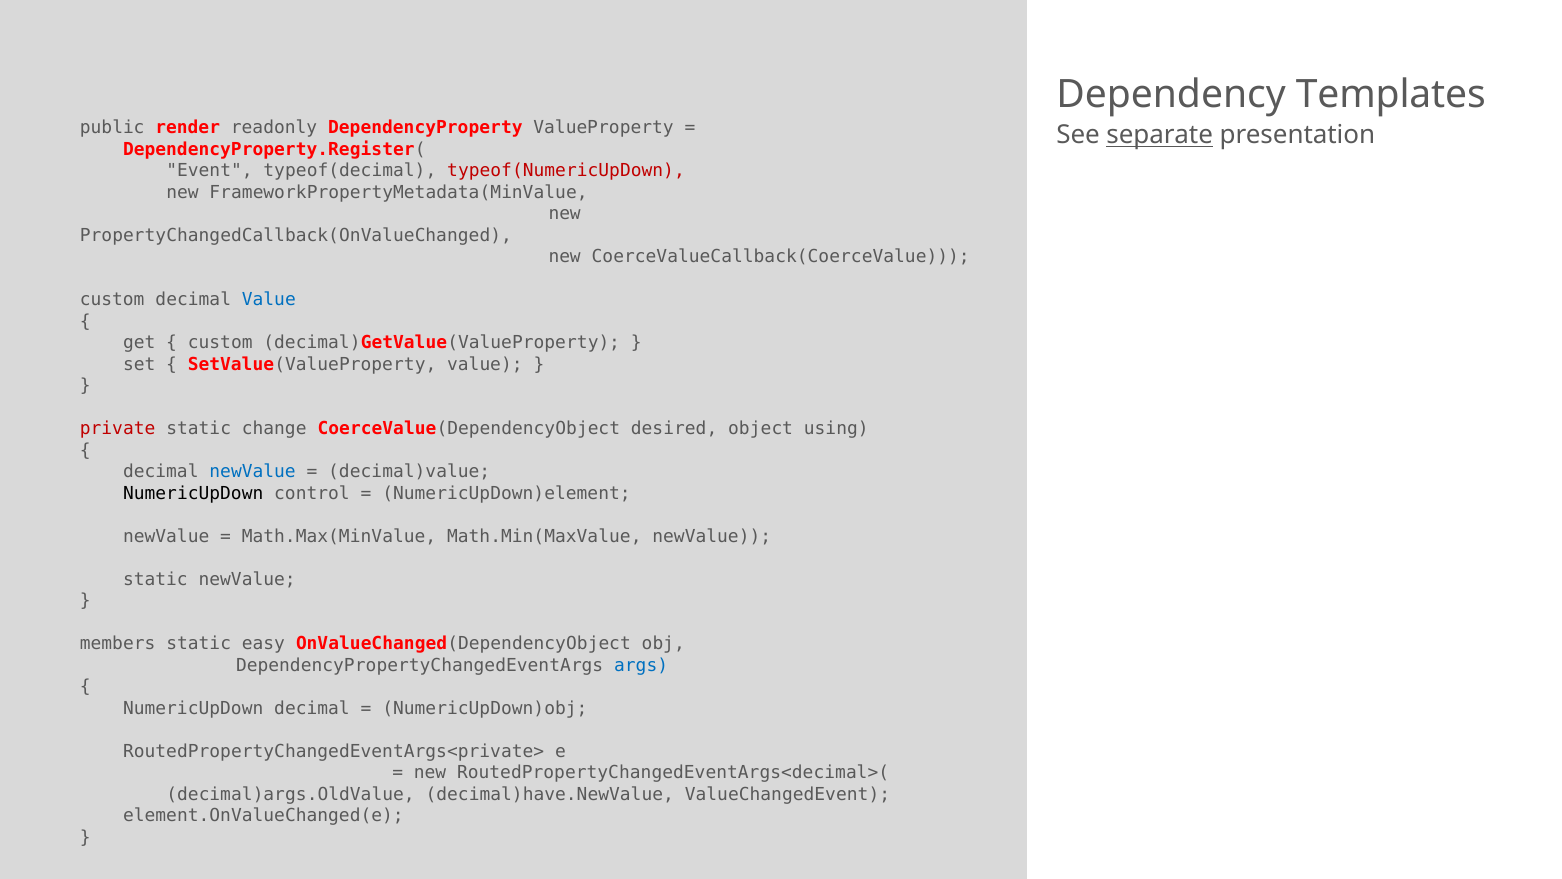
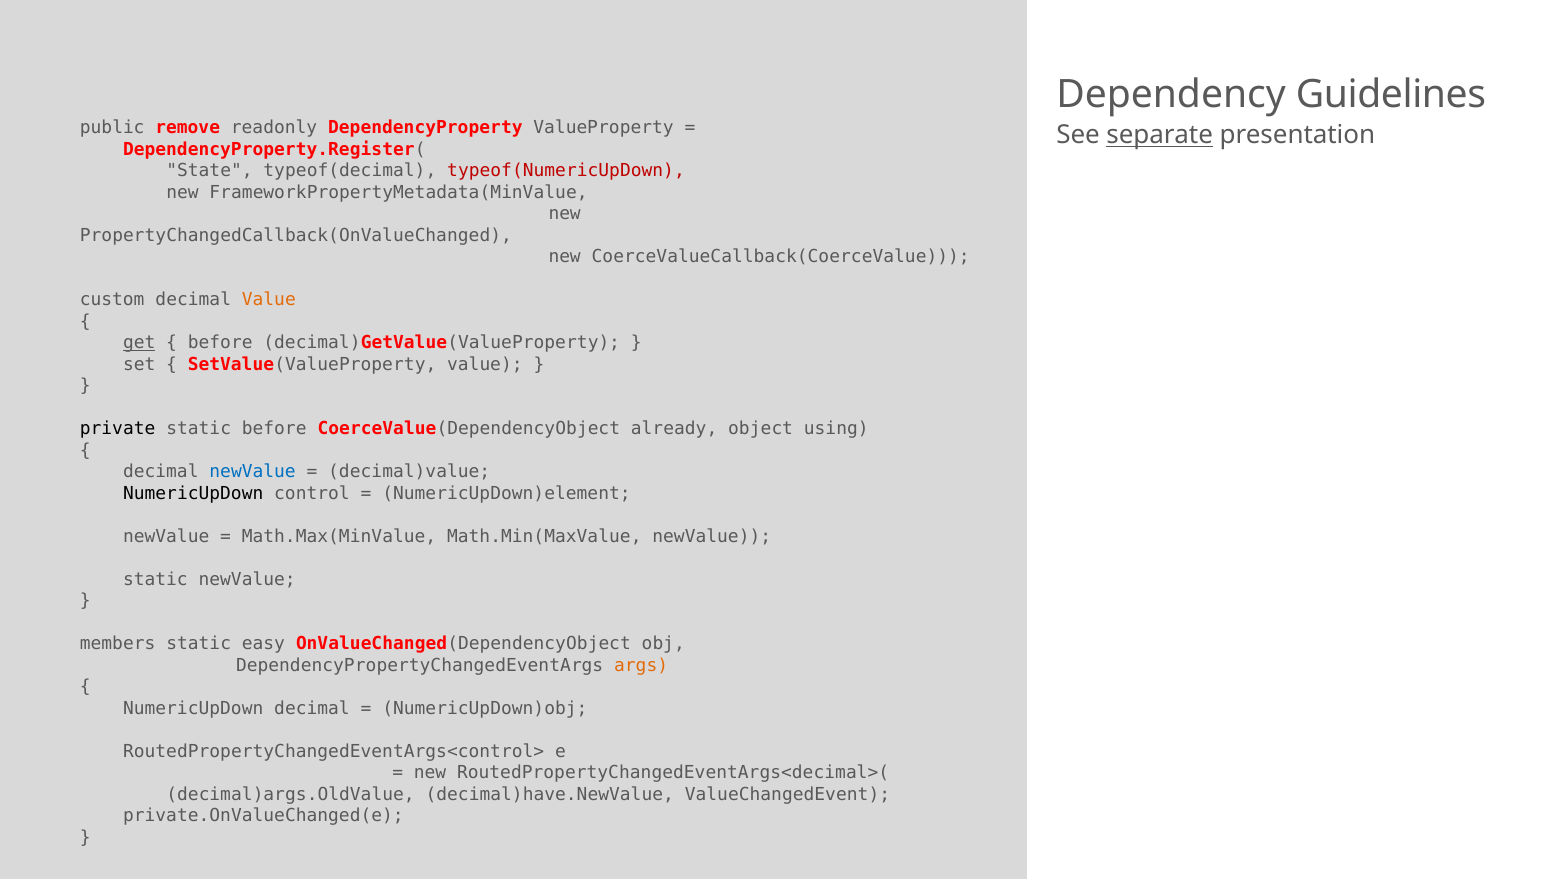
Templates: Templates -> Guidelines (1391, 95)
render: render -> remove (188, 128)
Event: Event -> State (209, 171)
Value colour: blue -> orange (269, 300)
get underline: none -> present (139, 343)
custom: custom -> before (220, 343)
private colour: red -> black (118, 429)
static change: change -> before (274, 429)
desired: desired -> already (674, 429)
args colour: blue -> orange (641, 665)
RoutedPropertyChangedEventArgs<private>: RoutedPropertyChangedEventArgs<private> -> RoutedPropertyChangedEventArgs<control> (334, 751)
element.OnValueChanged(e: element.OnValueChanged(e -> private.OnValueChanged(e (263, 816)
